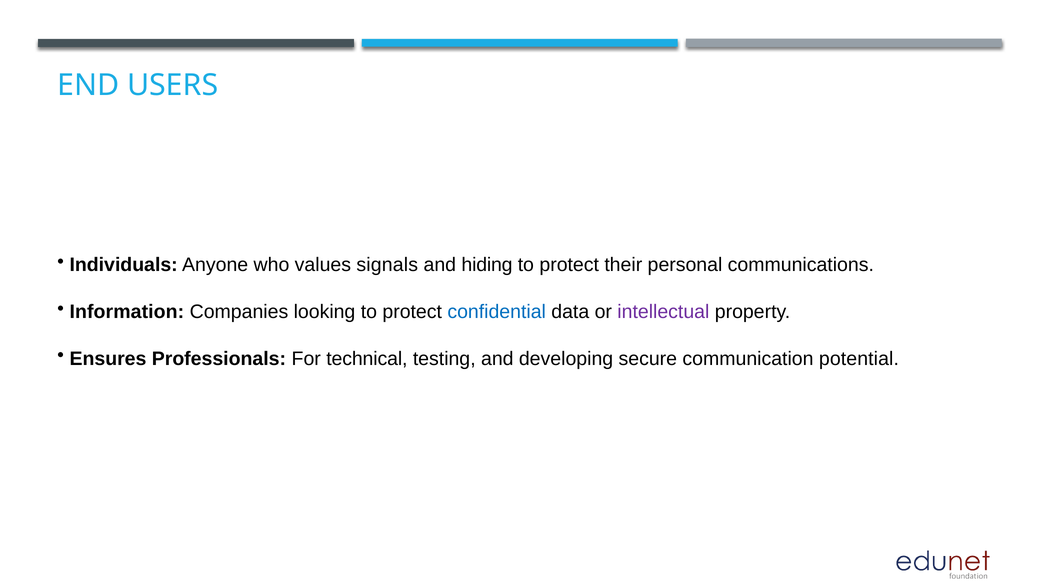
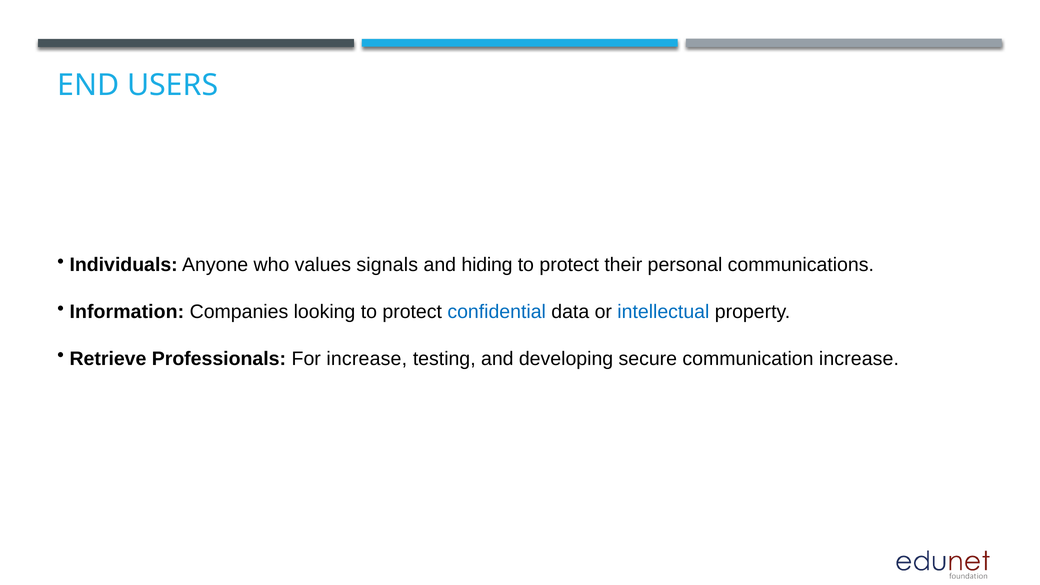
intellectual colour: purple -> blue (663, 312)
Ensures: Ensures -> Retrieve (108, 359)
For technical: technical -> increase (367, 359)
communication potential: potential -> increase (859, 359)
